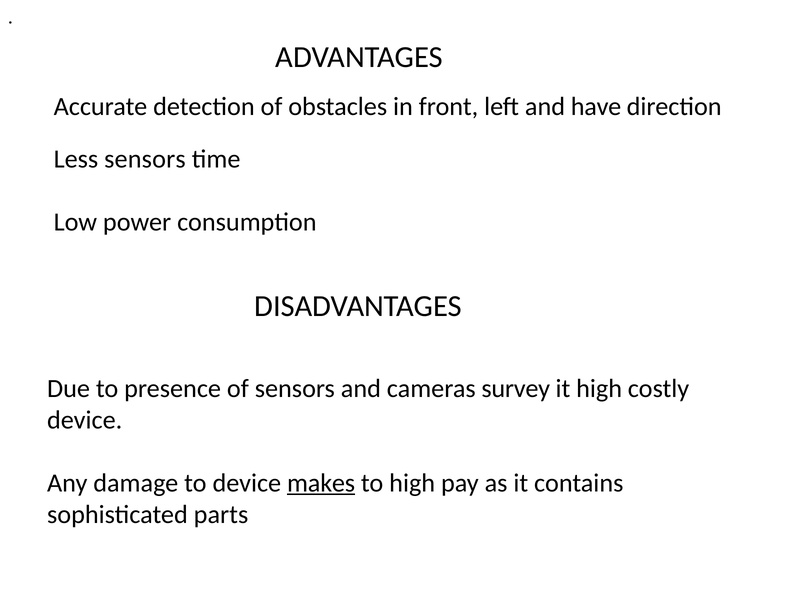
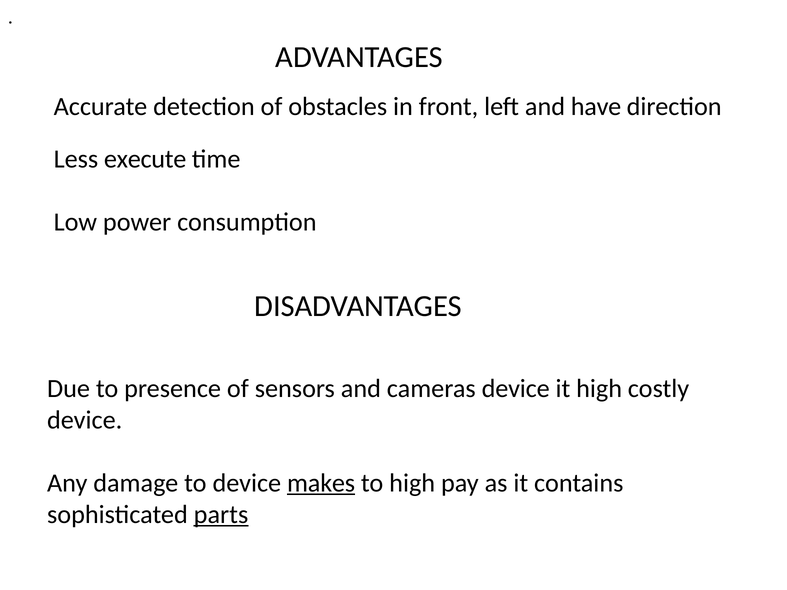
Less sensors: sensors -> execute (145, 159)
cameras survey: survey -> device (516, 389)
parts underline: none -> present (221, 515)
